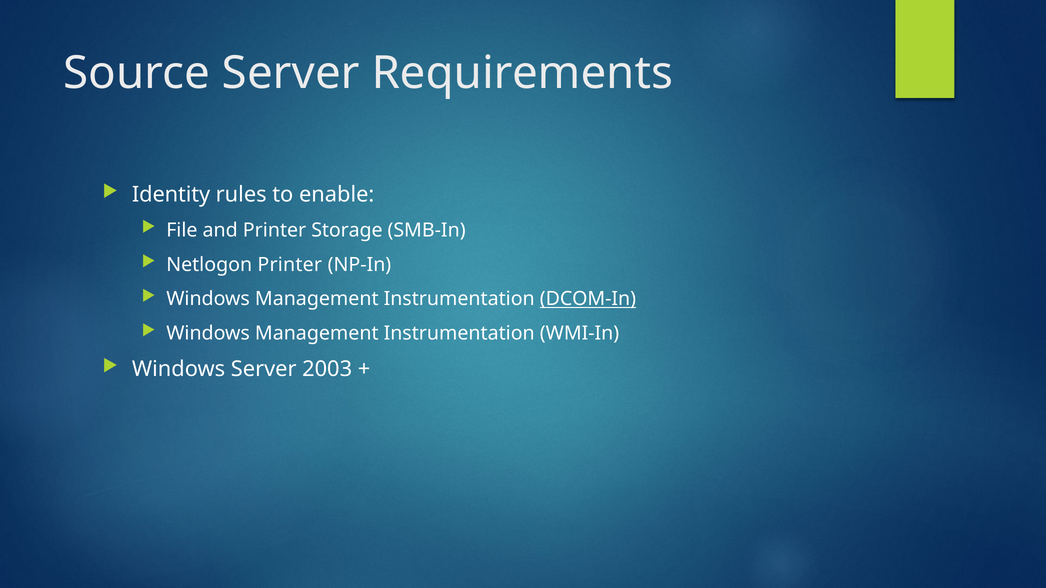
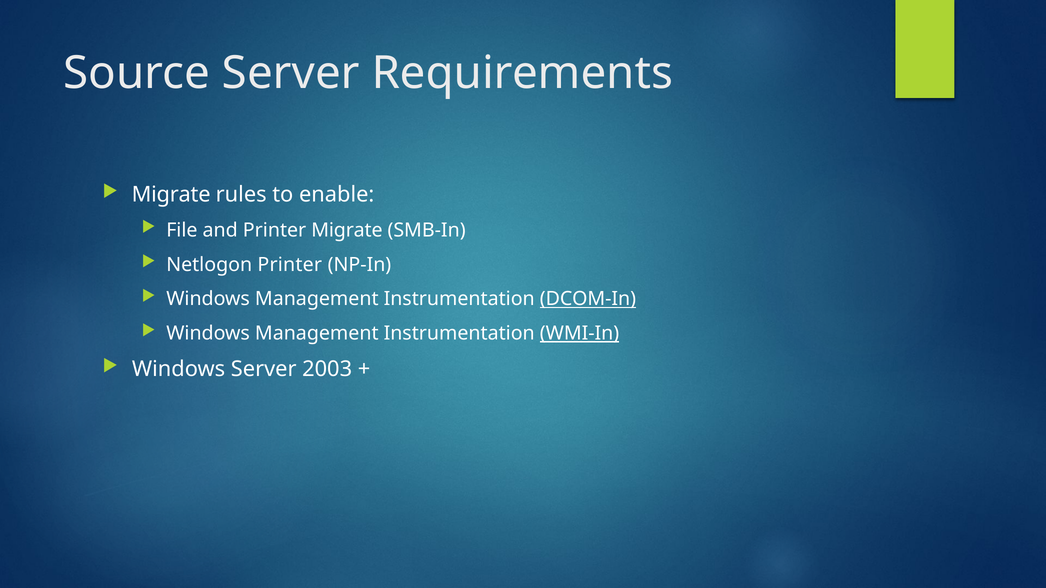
Identity: Identity -> Migrate (171, 195)
Printer Storage: Storage -> Migrate (347, 230)
WMI-In underline: none -> present (580, 334)
